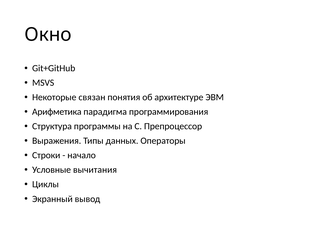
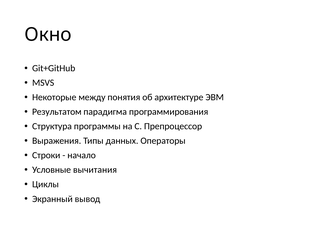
связан: связан -> между (92, 98)
Арифметика: Арифметика -> Результатом (57, 112)
